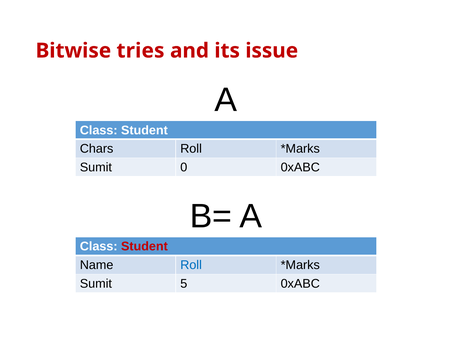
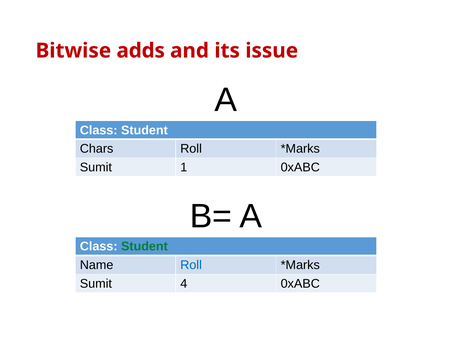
tries: tries -> adds (141, 51)
0: 0 -> 1 (184, 167)
Student colour: red -> green (144, 247)
5: 5 -> 4 (184, 284)
